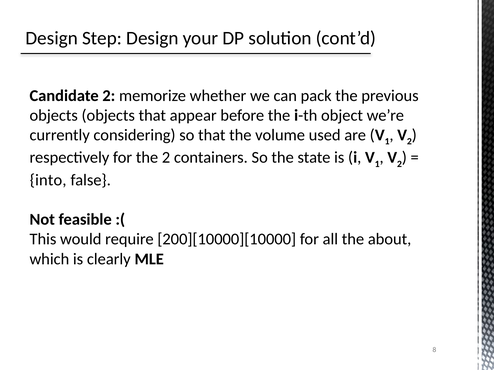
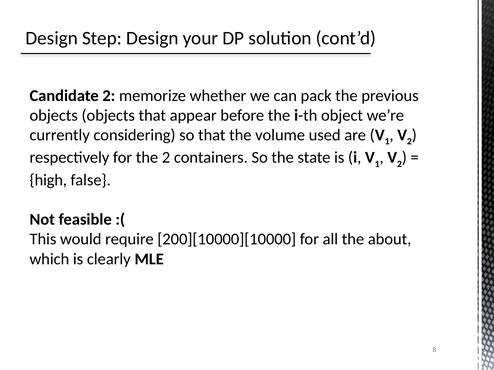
into: into -> high (48, 180)
